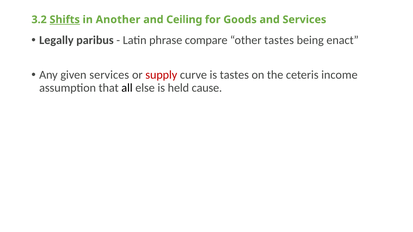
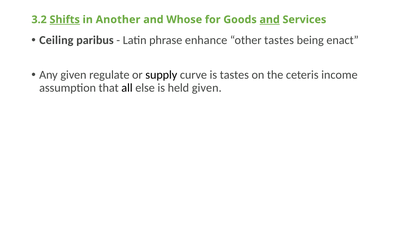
Ceiling: Ceiling -> Whose (184, 20)
and underline: none -> present (270, 20)
Legally: Legally -> Ceiling (56, 40)
compare: compare -> enhance (206, 40)
given services: services -> regulate (109, 75)
supply colour: red -> black (161, 75)
held cause: cause -> given (207, 88)
